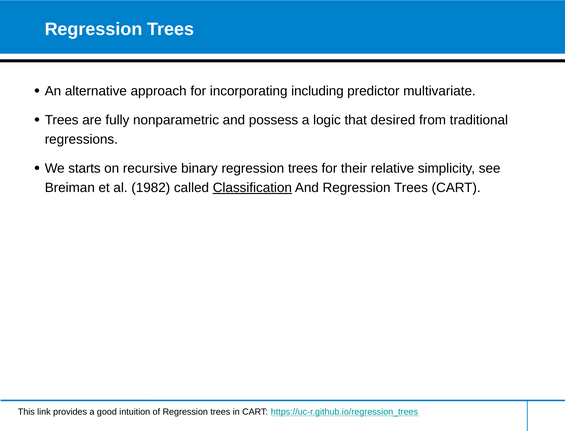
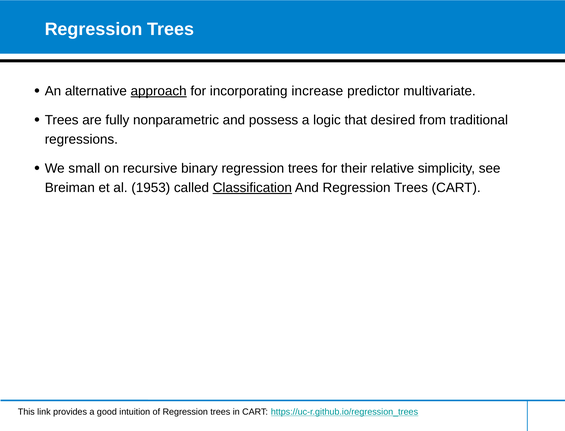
approach underline: none -> present (159, 91)
including: including -> increase (317, 91)
starts: starts -> small (84, 168)
1982: 1982 -> 1953 (151, 187)
